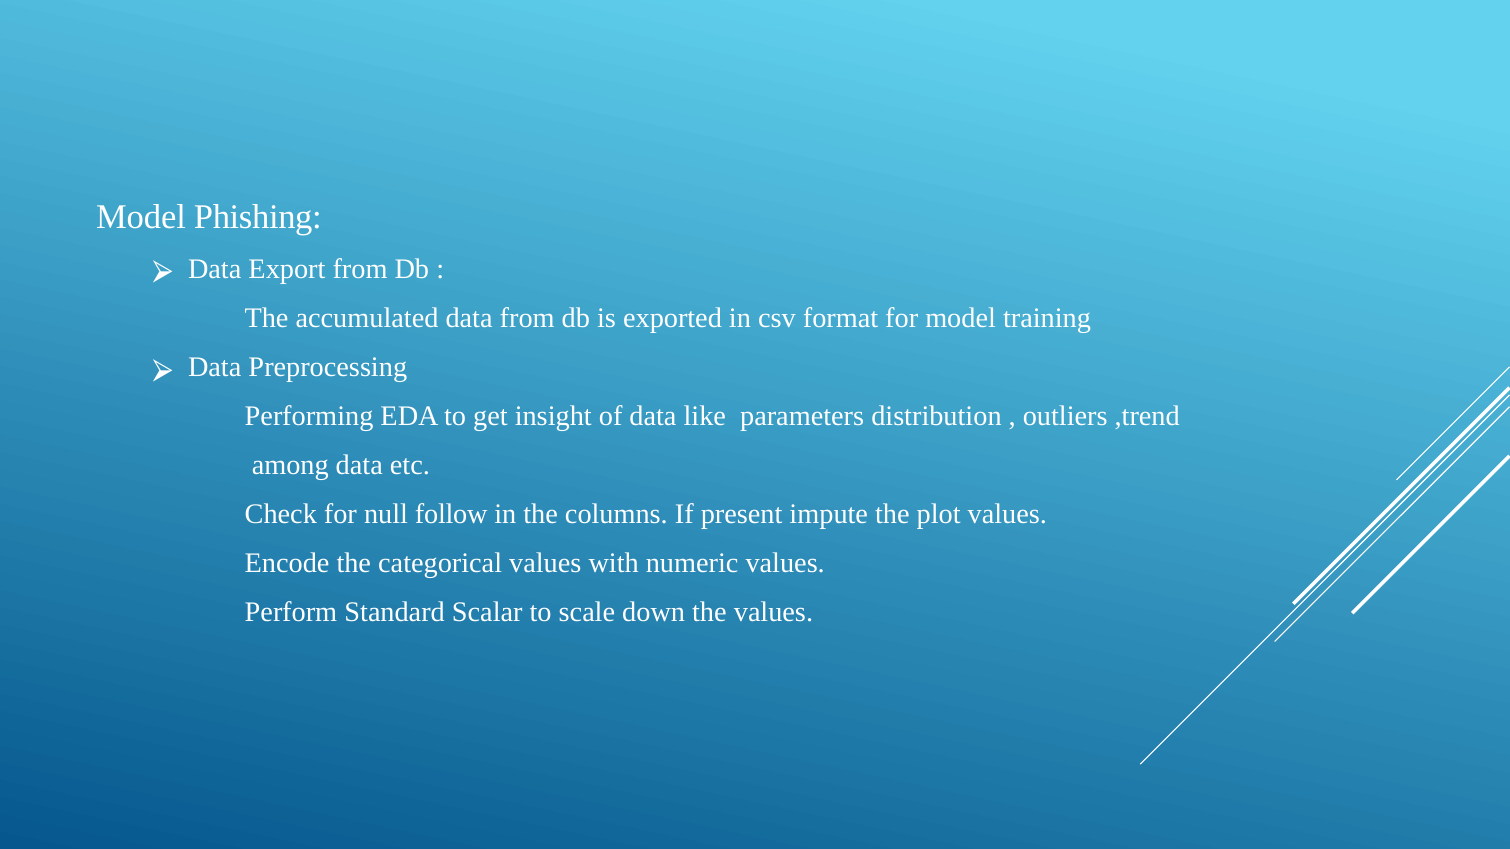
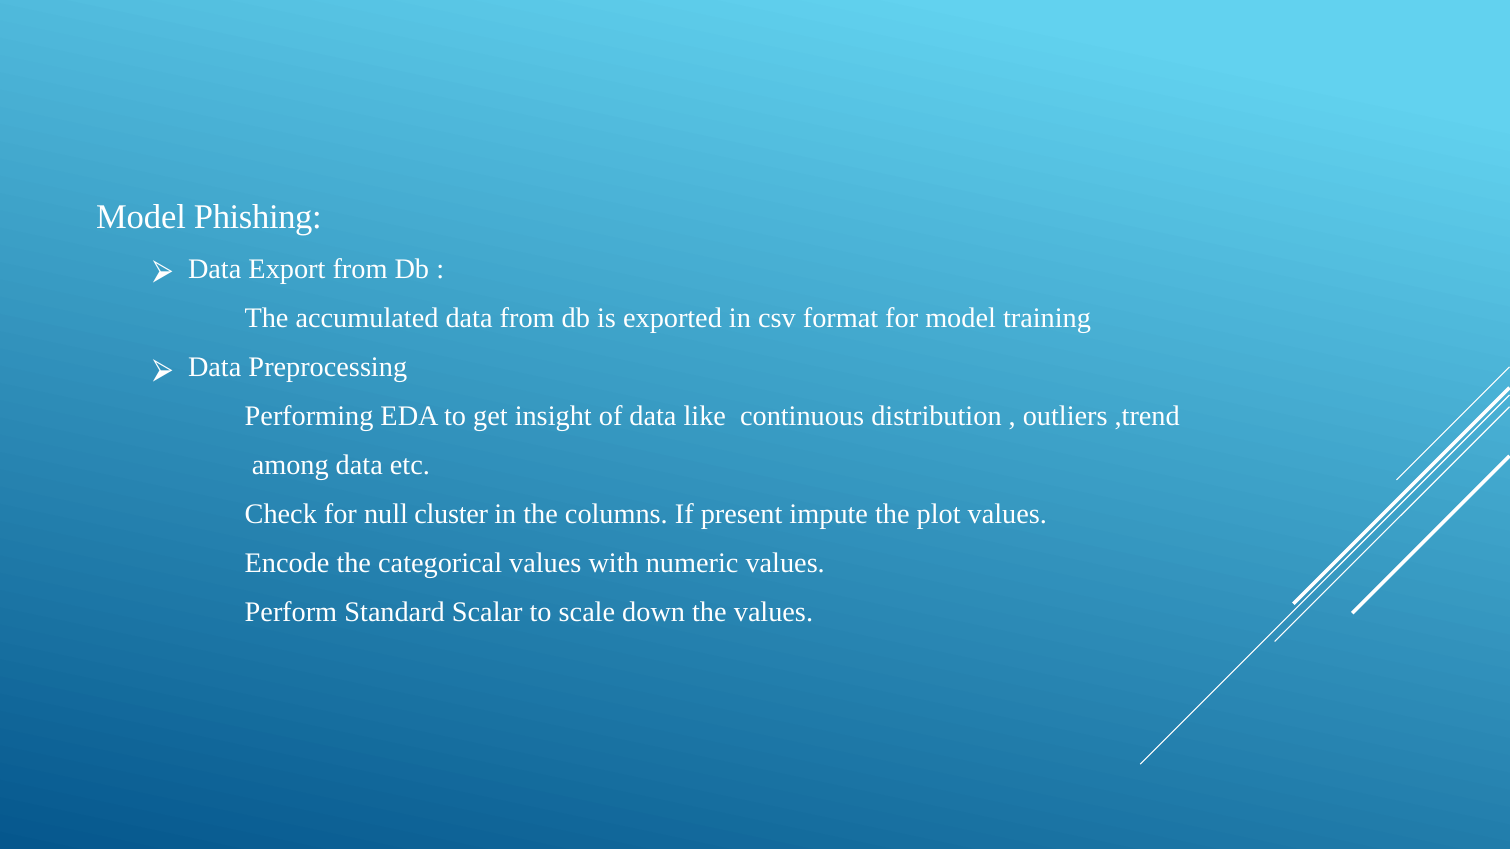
parameters: parameters -> continuous (802, 416)
follow: follow -> cluster (451, 515)
